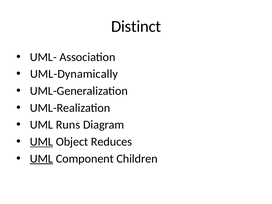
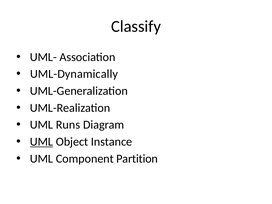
Distinct: Distinct -> Classify (136, 26)
Reduces: Reduces -> Instance (112, 142)
UML underline: present -> none (41, 159)
Children: Children -> Partition (137, 159)
